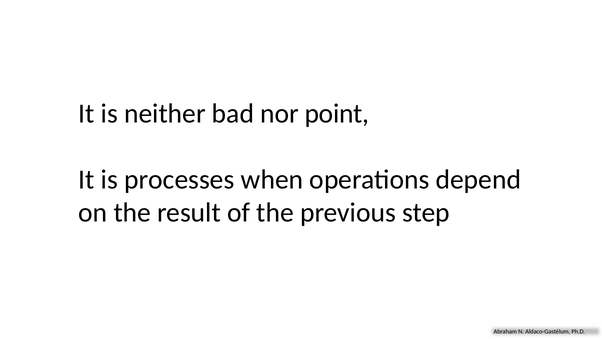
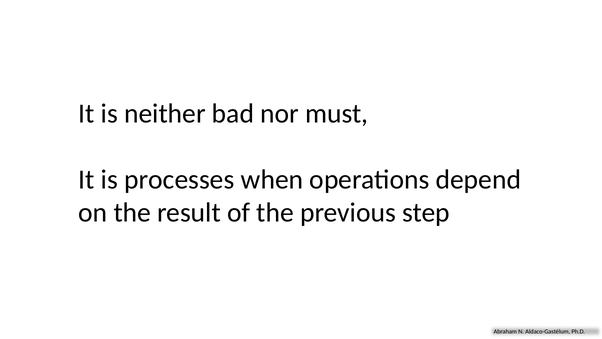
point: point -> must (337, 113)
